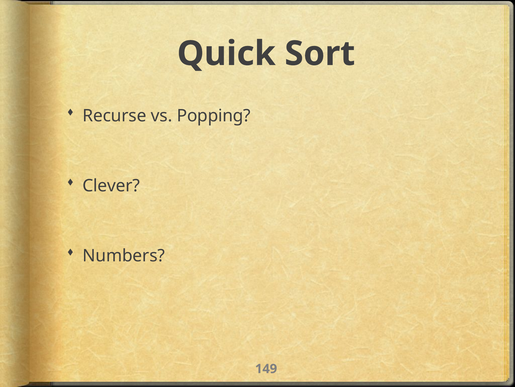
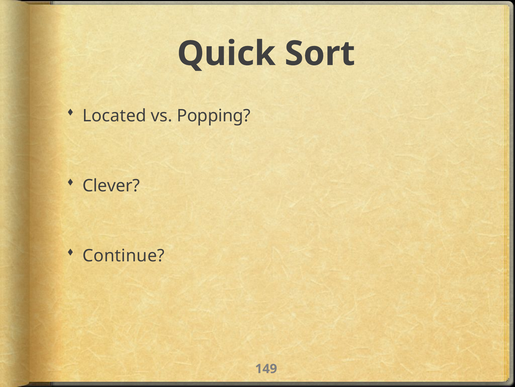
Recurse: Recurse -> Located (114, 116)
Numbers: Numbers -> Continue (124, 255)
